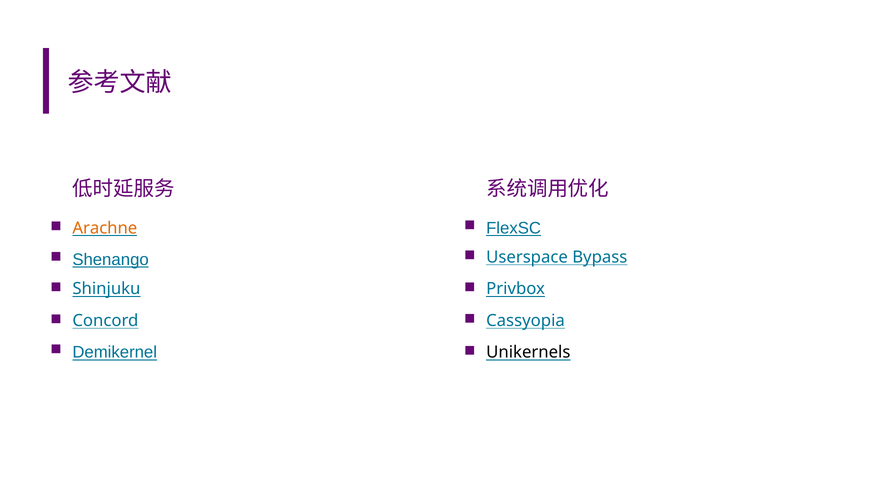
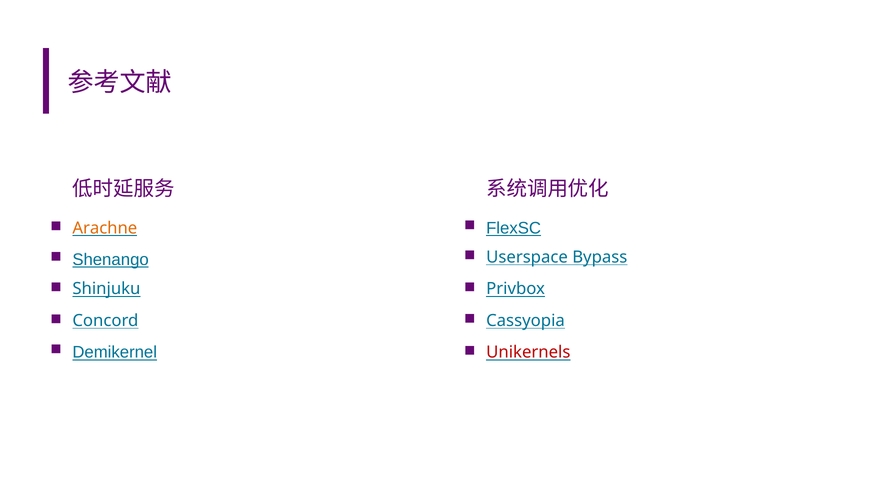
Unikernels colour: black -> red (528, 352)
